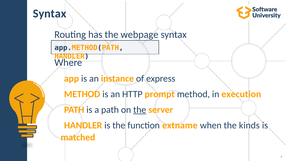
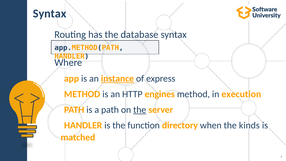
webpage: webpage -> database (140, 35)
instance underline: none -> present (117, 78)
prompt: prompt -> engines (160, 94)
extname: extname -> directory (180, 125)
